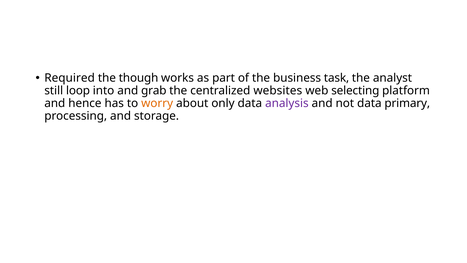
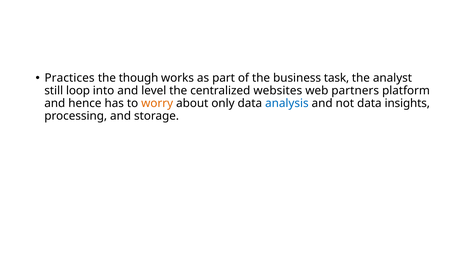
Required: Required -> Practices (70, 78)
grab: grab -> level (154, 91)
selecting: selecting -> partners (355, 91)
analysis colour: purple -> blue (287, 103)
primary: primary -> insights (407, 103)
